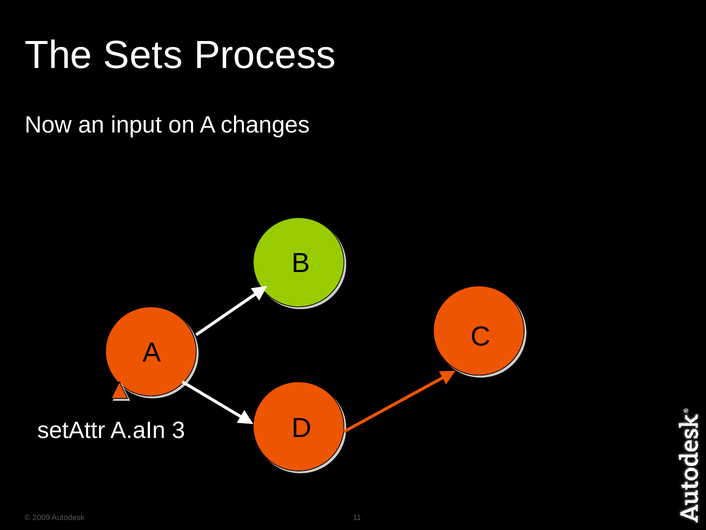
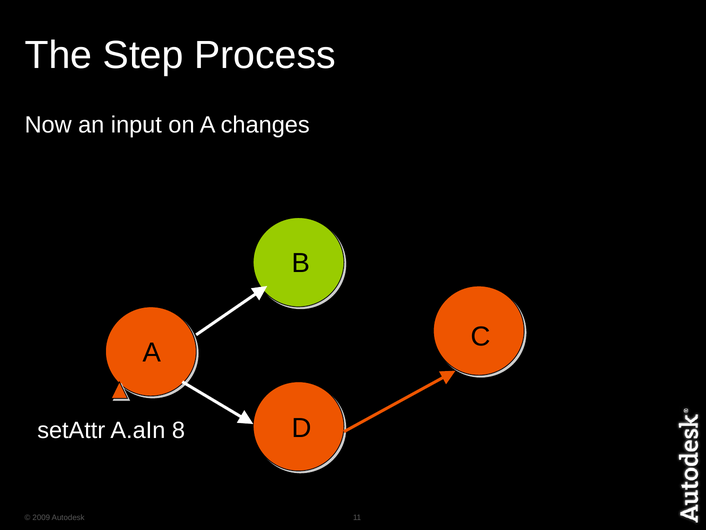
Sets: Sets -> Step (143, 55)
3: 3 -> 8 (178, 430)
